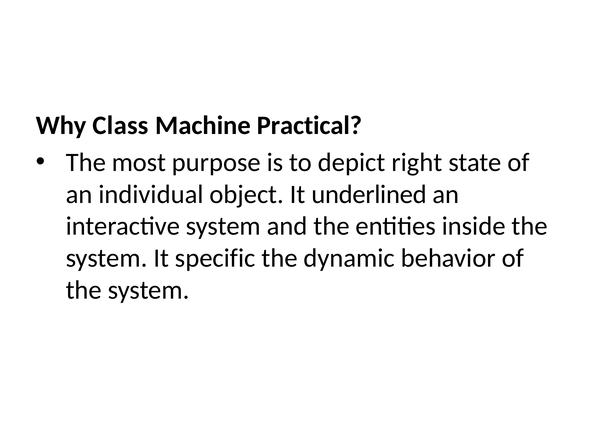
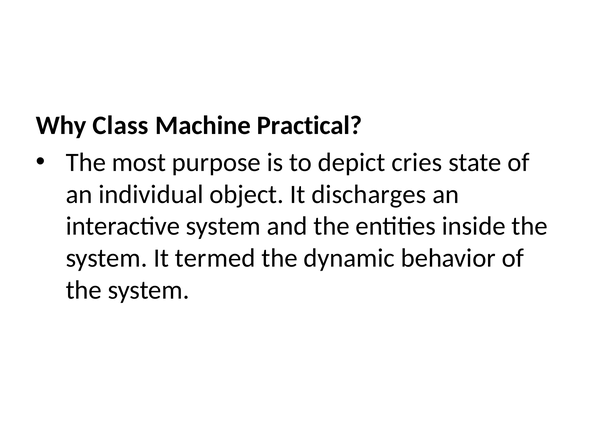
right: right -> cries (417, 163)
underlined: underlined -> discharges (369, 195)
specific: specific -> termed (215, 258)
